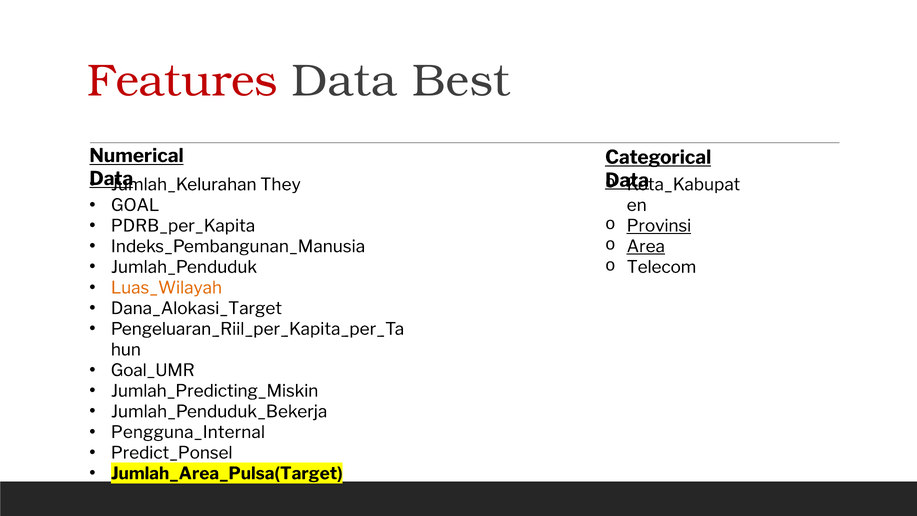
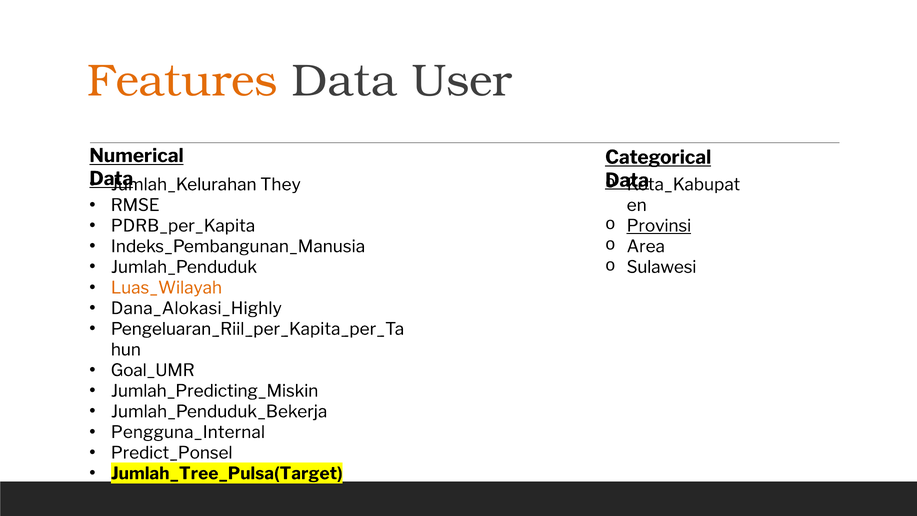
Features colour: red -> orange (182, 81)
Best: Best -> User (462, 81)
GOAL: GOAL -> RMSE (135, 205)
Area underline: present -> none (646, 246)
Telecom: Telecom -> Sulawesi (662, 267)
Dana_Alokasi_Target: Dana_Alokasi_Target -> Dana_Alokasi_Highly (196, 308)
Jumlah_Area_Pulsa(Target: Jumlah_Area_Pulsa(Target -> Jumlah_Tree_Pulsa(Target (227, 473)
